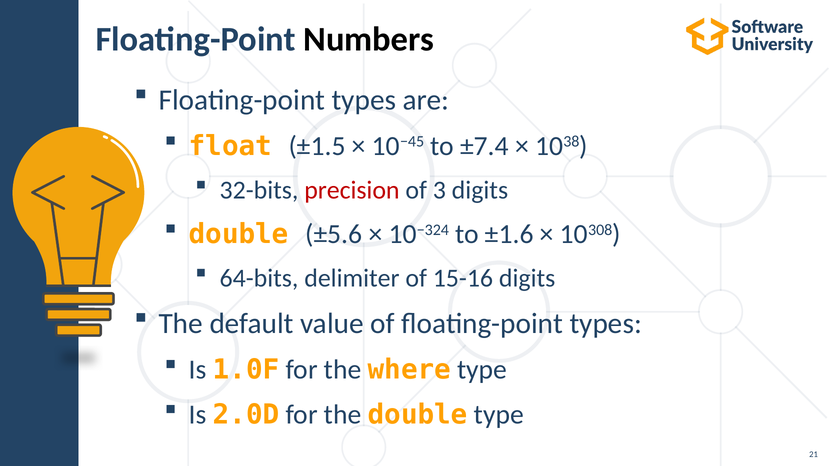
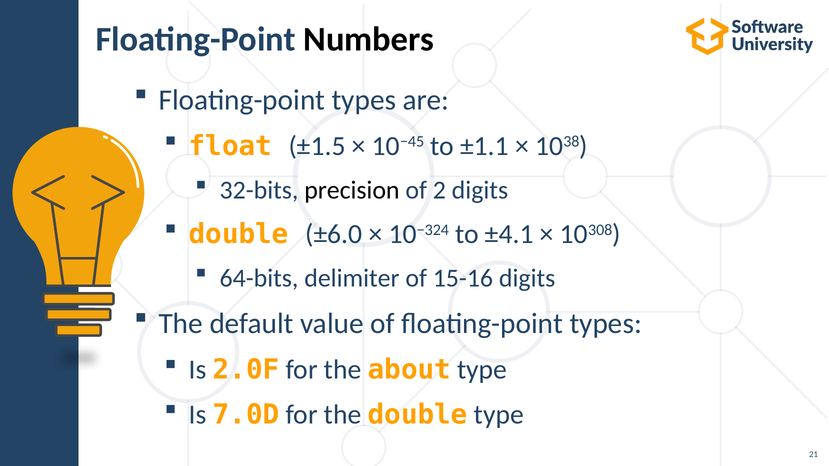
±7.4: ±7.4 -> ±1.1 (485, 146)
precision colour: red -> black (352, 190)
3: 3 -> 2 (439, 190)
±5.6: ±5.6 -> ±6.0 (334, 234)
±1.6: ±1.6 -> ±4.1 (509, 234)
1.0F: 1.0F -> 2.0F (246, 370)
where: where -> about (409, 370)
2.0D: 2.0D -> 7.0D (246, 415)
